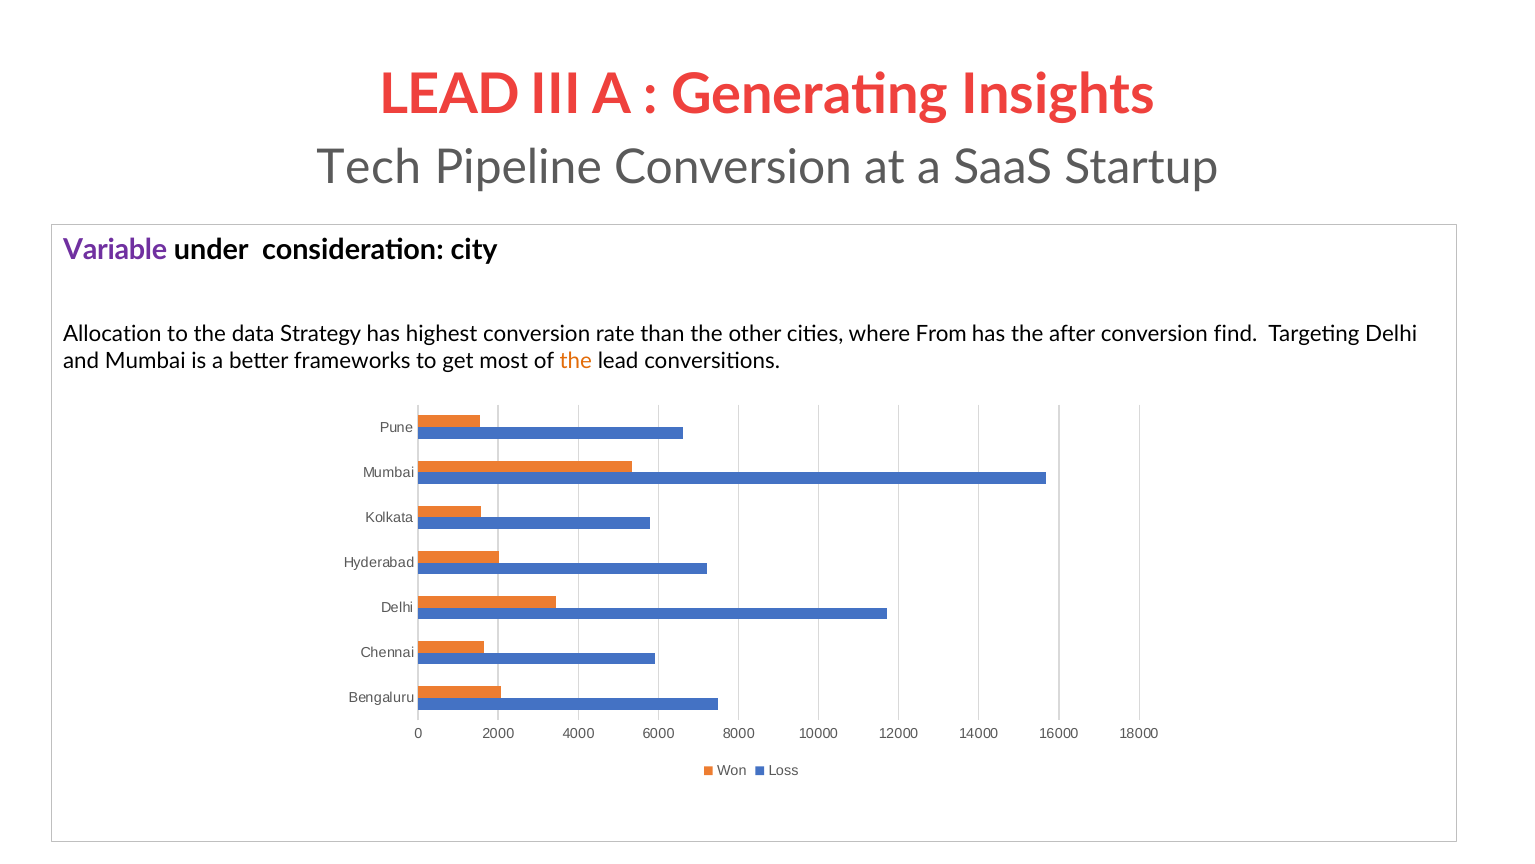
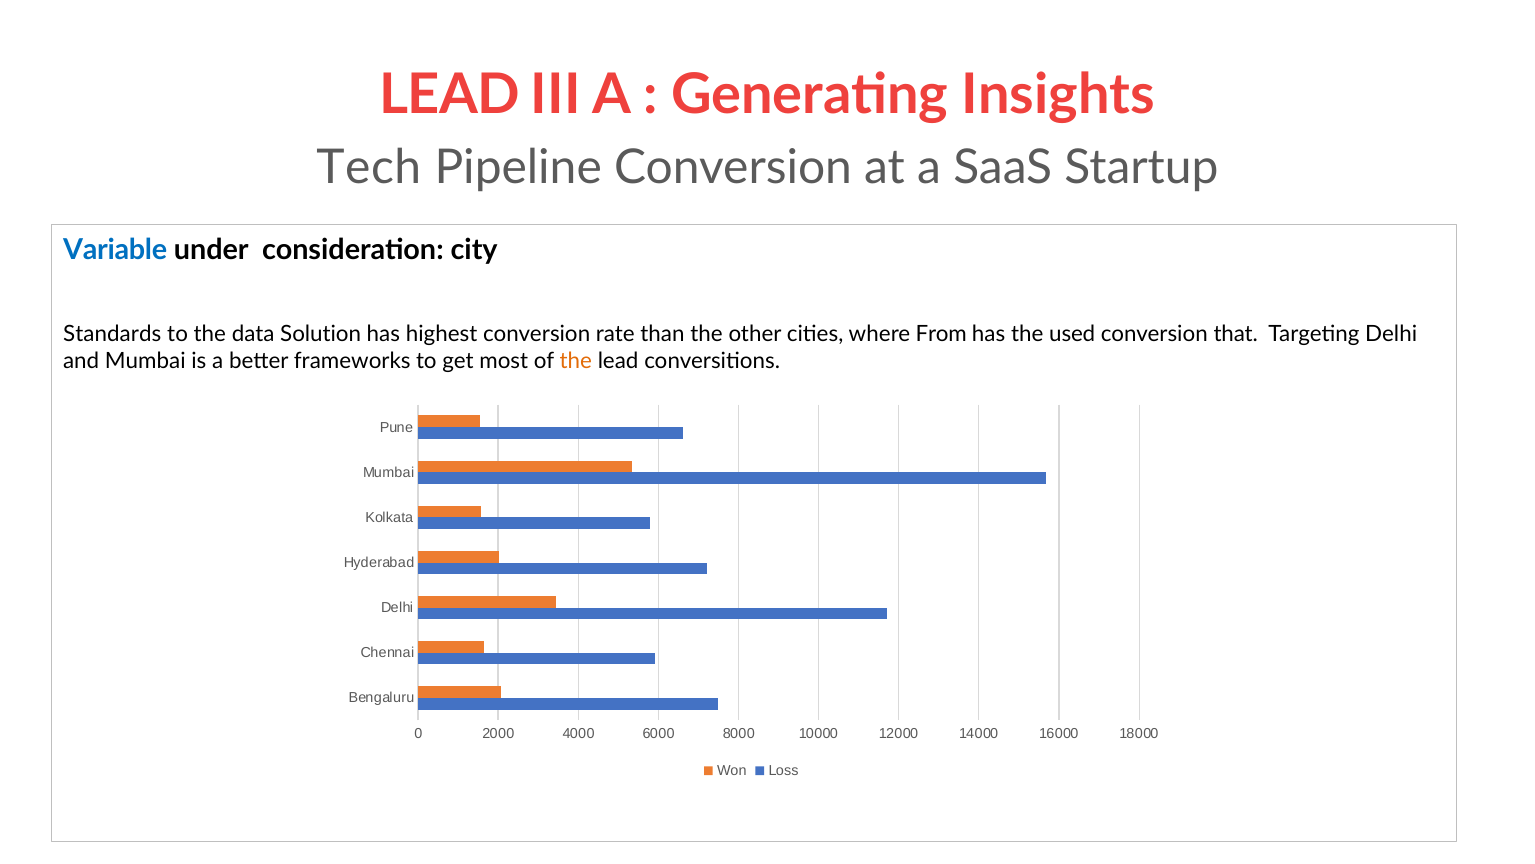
Variable colour: purple -> blue (115, 250)
Allocation: Allocation -> Standards (112, 334)
Strategy: Strategy -> Solution (321, 334)
after: after -> used (1072, 334)
find: find -> that (1236, 334)
